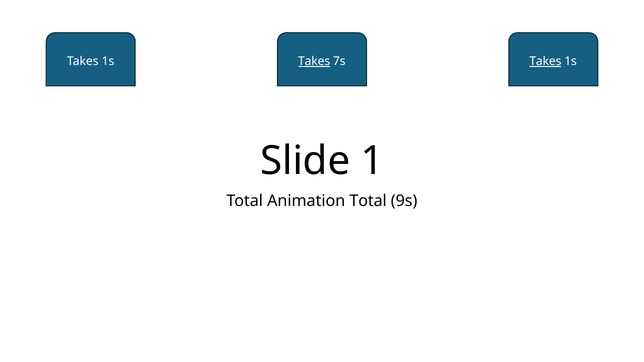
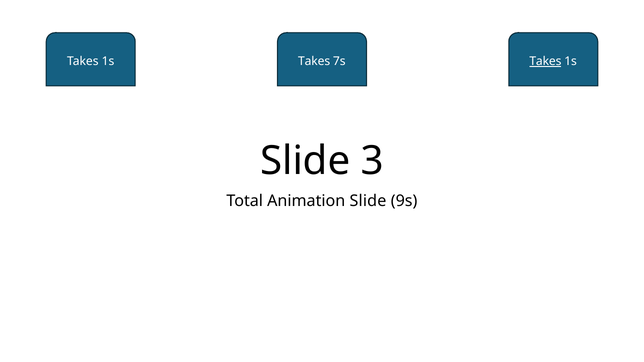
Takes underline: present -> none (314, 61)
1: 1 -> 3 (372, 161)
Animation Total: Total -> Slide (368, 201)
